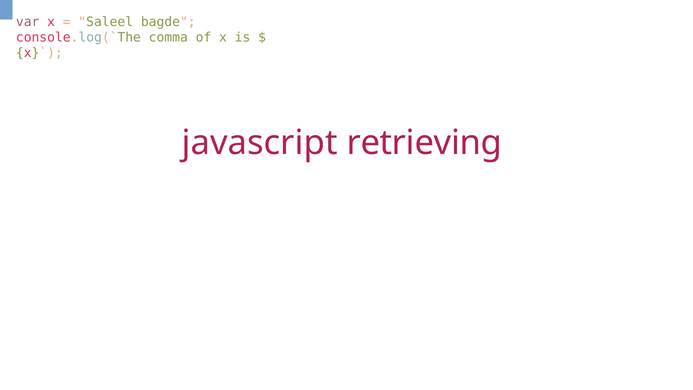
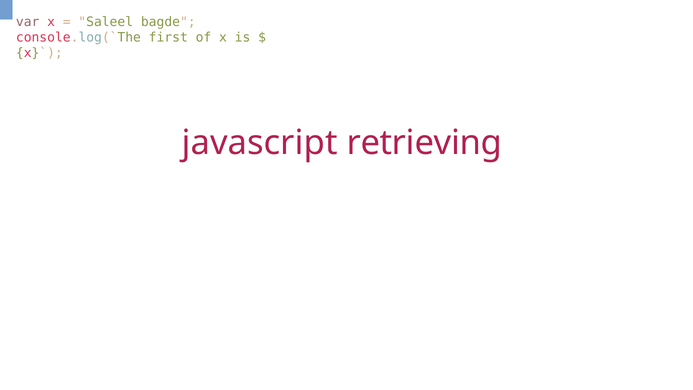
comma: comma -> first (168, 38)
